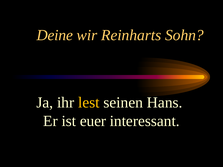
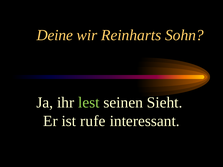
lest colour: yellow -> light green (89, 103)
Hans: Hans -> Sieht (165, 103)
euer: euer -> rufe (93, 121)
